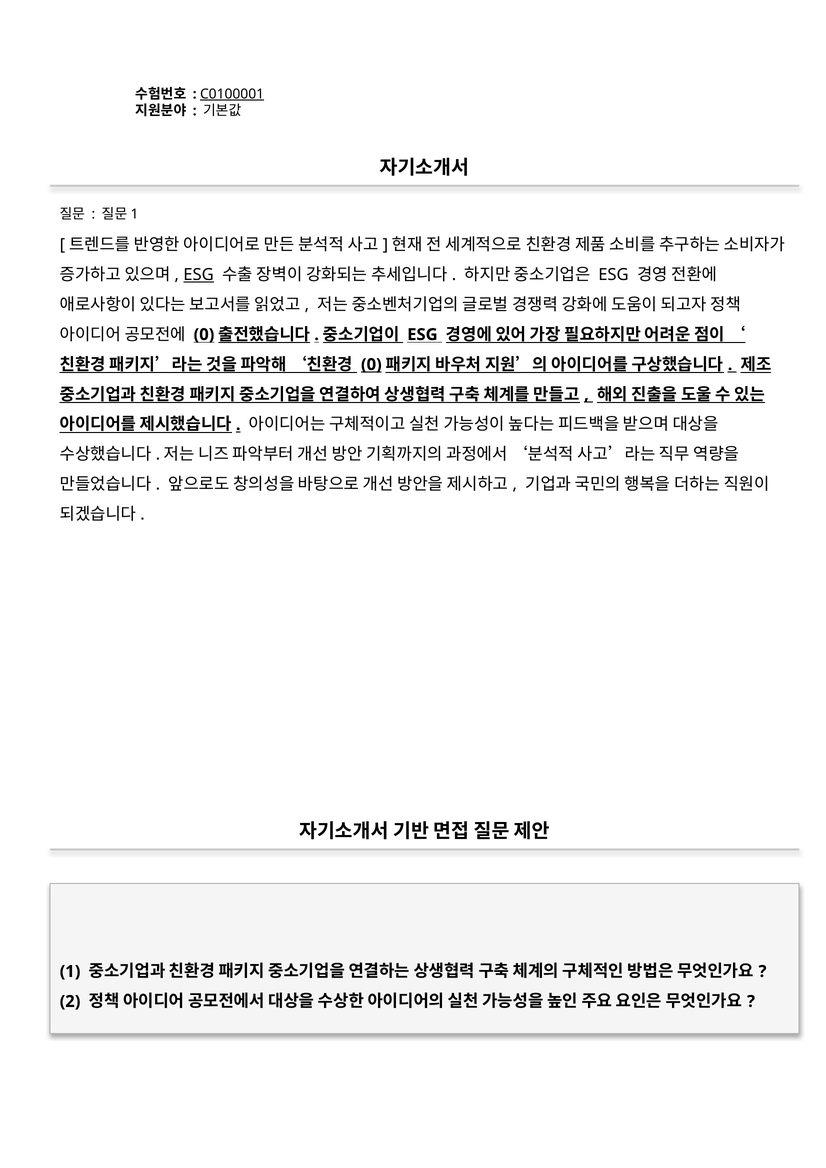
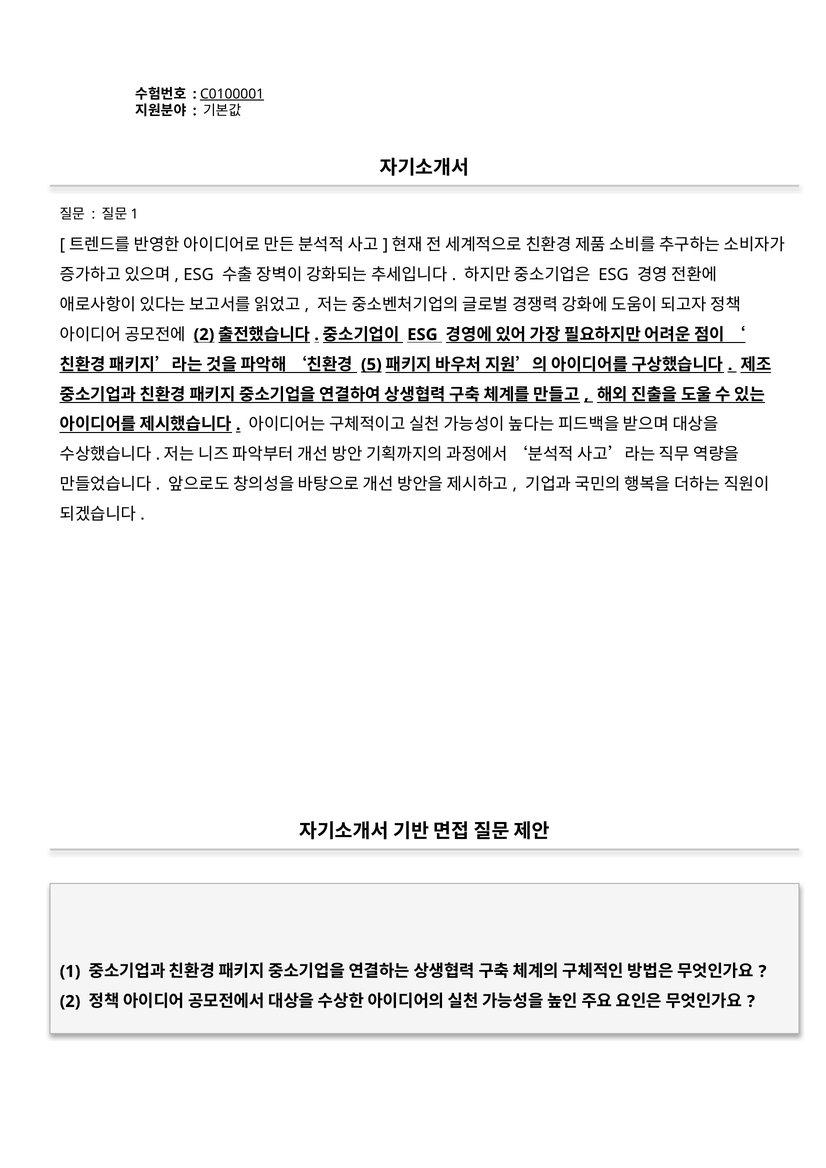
ESG underline: present -> none (199, 275)
0: 0 -> 2 (204, 335)
0: 0 -> 5 (371, 365)
